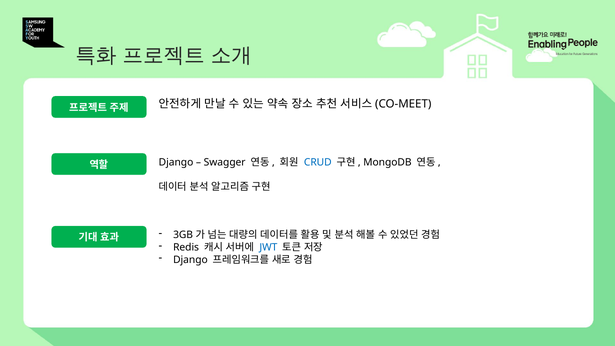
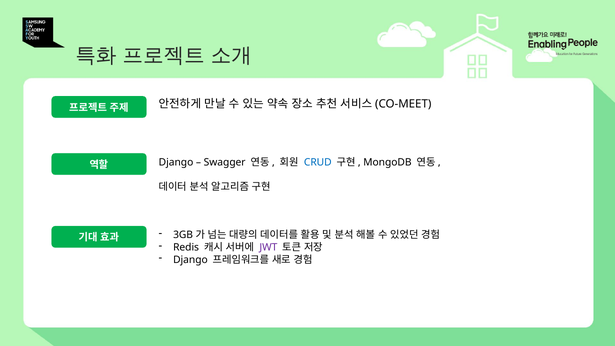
JWT colour: blue -> purple (268, 247)
